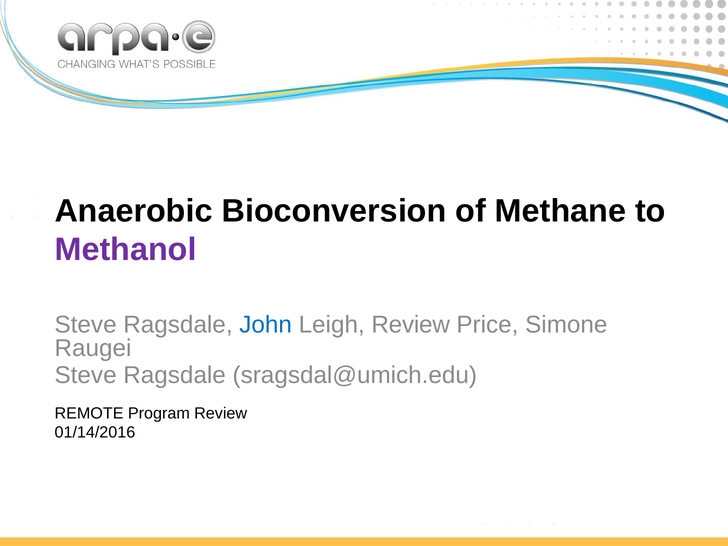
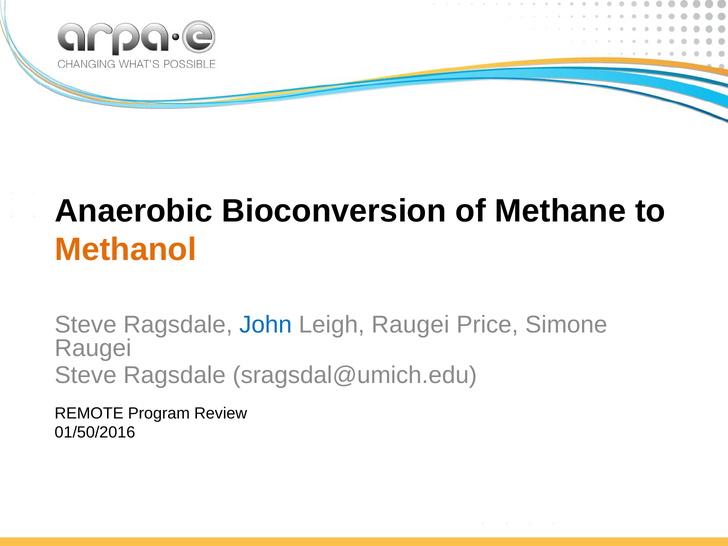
Methanol colour: purple -> orange (126, 250)
Leigh Review: Review -> Raugei (410, 325)
01/14/2016: 01/14/2016 -> 01/50/2016 (95, 433)
